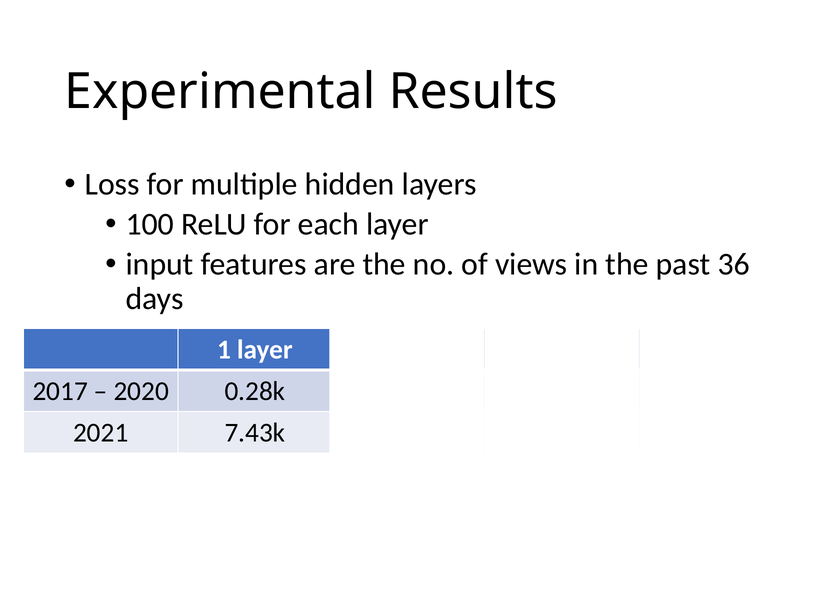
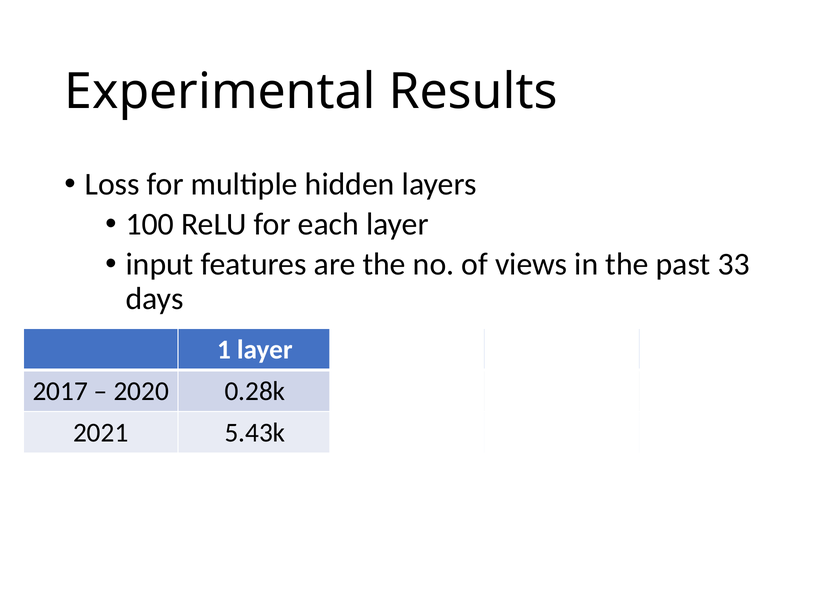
36: 36 -> 33 (734, 264)
7.43k: 7.43k -> 5.43k (255, 432)
